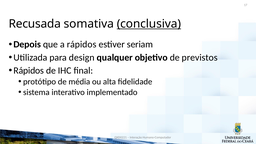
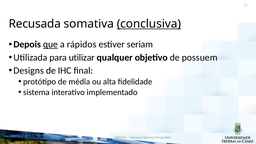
que underline: none -> present (50, 44)
design: design -> utilizar (82, 57)
previstos: previstos -> possuem (200, 57)
Rápidos: Rápidos -> Designs (29, 70)
